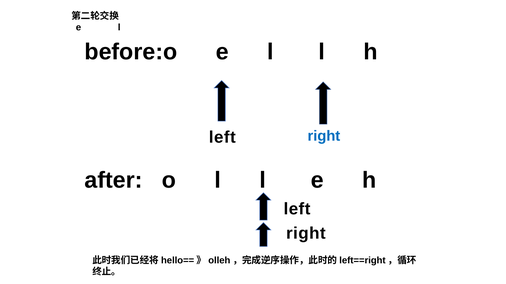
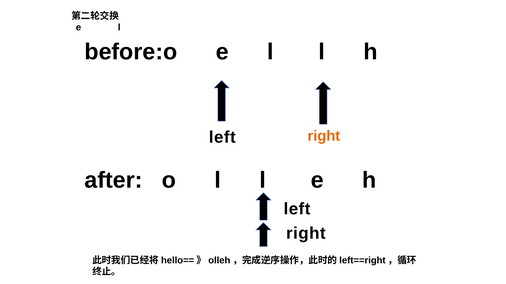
right colour: blue -> orange (324, 136)
